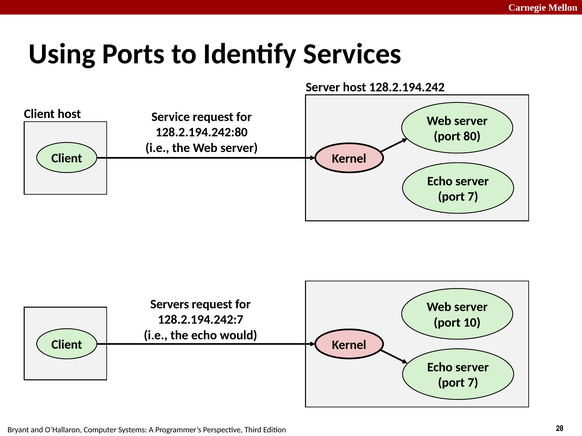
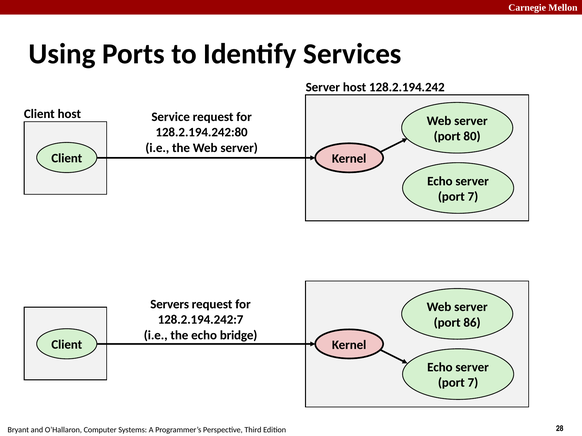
10: 10 -> 86 (472, 323)
would: would -> bridge (239, 336)
